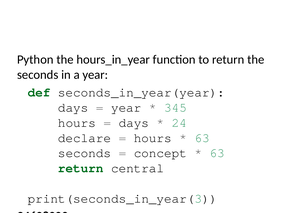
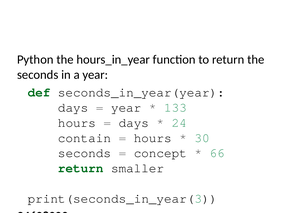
345: 345 -> 133 (175, 108)
declare: declare -> contain (85, 138)
63: 63 -> 30 (202, 138)
63: 63 -> 66 (217, 153)
central: central -> smaller (138, 168)
